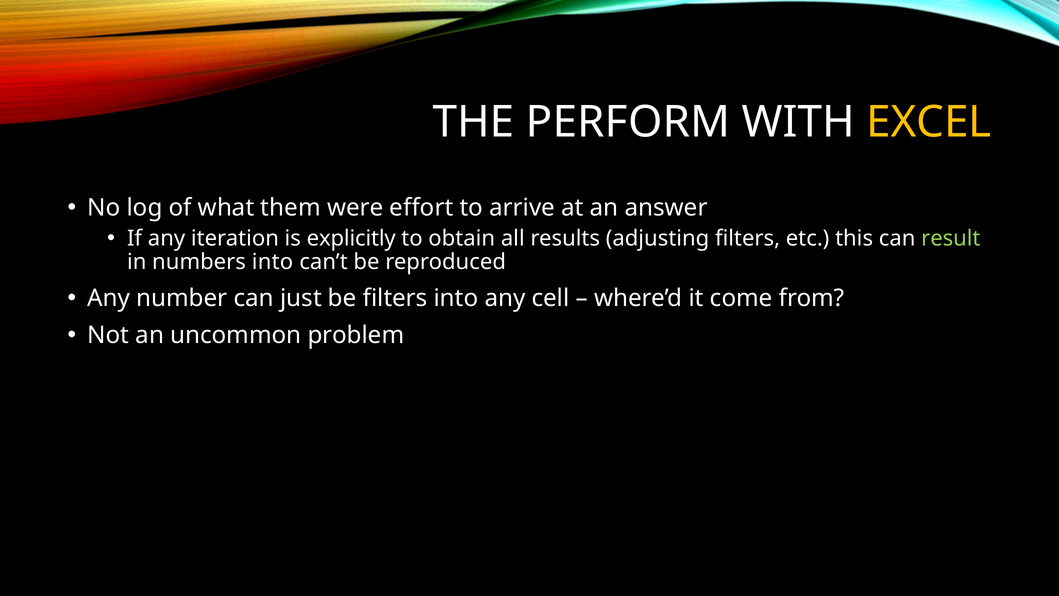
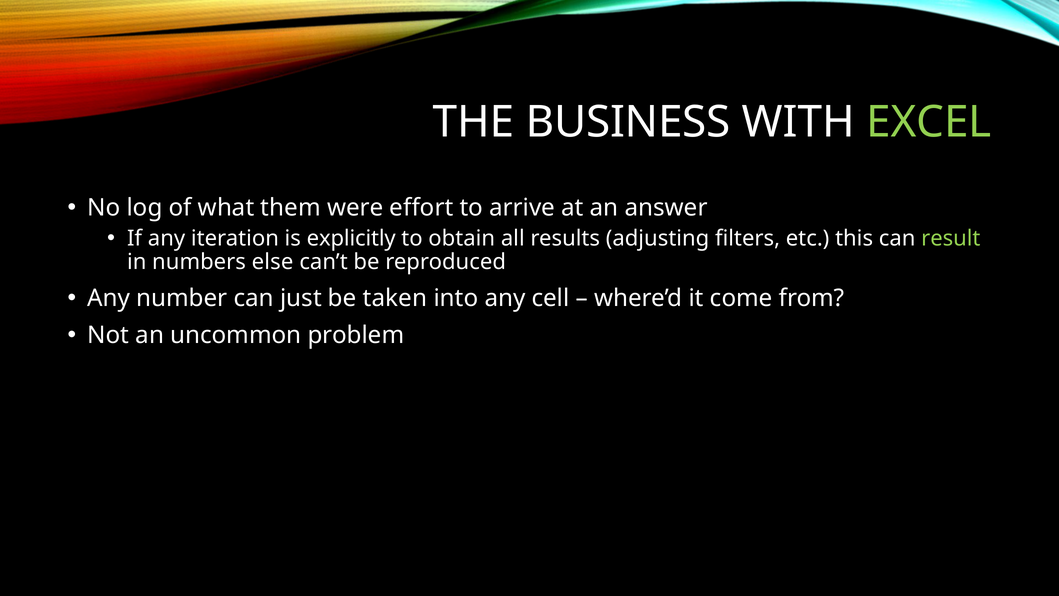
PERFORM: PERFORM -> BUSINESS (628, 122)
EXCEL colour: yellow -> light green (929, 122)
numbers into: into -> else (273, 262)
be filters: filters -> taken (395, 298)
